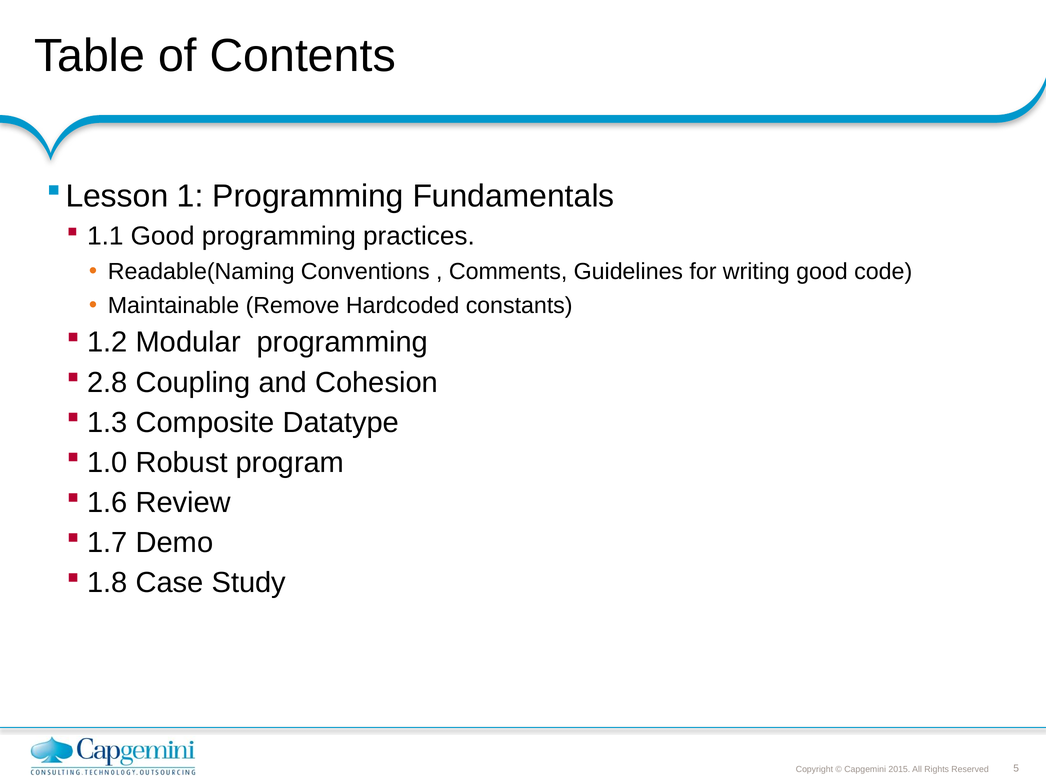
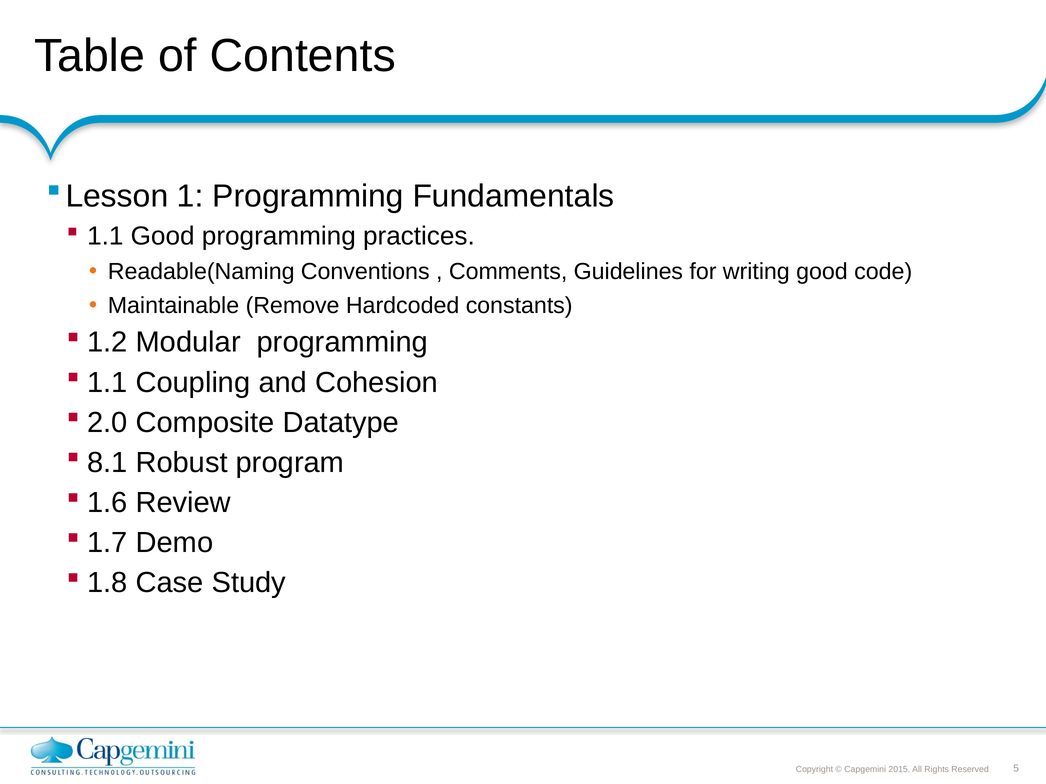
2.8: 2.8 -> 1.1 (107, 383)
1.3: 1.3 -> 2.0 (107, 423)
1.0: 1.0 -> 8.1 (107, 463)
